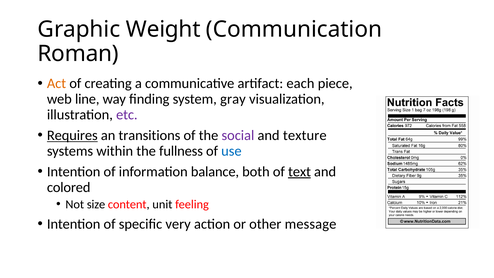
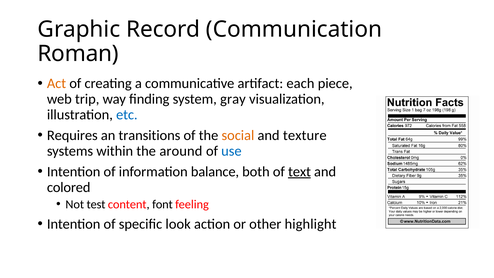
Weight: Weight -> Record (163, 29)
line: line -> trip (87, 99)
etc colour: purple -> blue (127, 115)
Requires underline: present -> none (72, 135)
social colour: purple -> orange (238, 135)
fullness: fullness -> around (181, 151)
size: size -> test (96, 204)
unit: unit -> font (162, 204)
very: very -> look (178, 224)
message: message -> highlight (311, 224)
